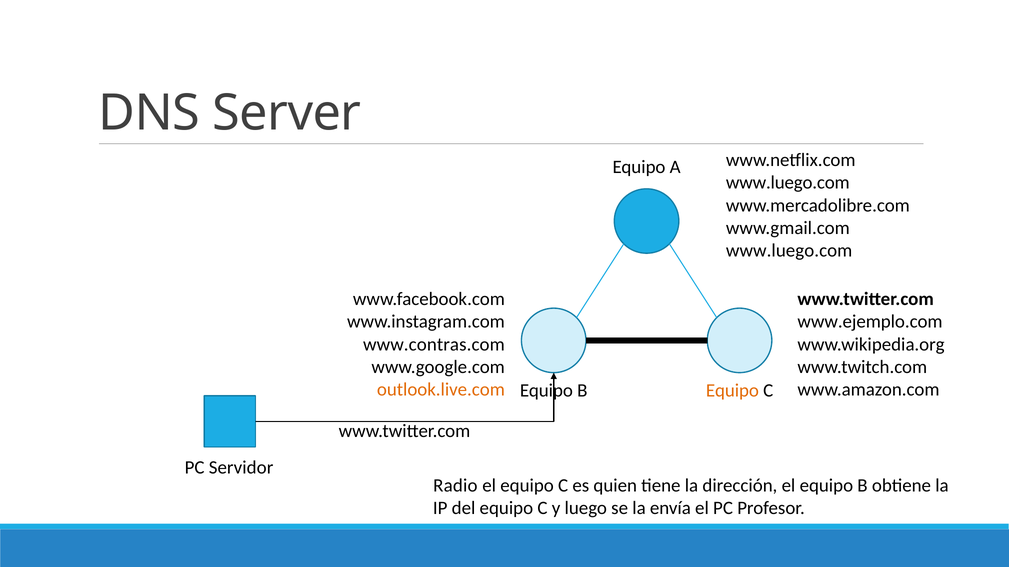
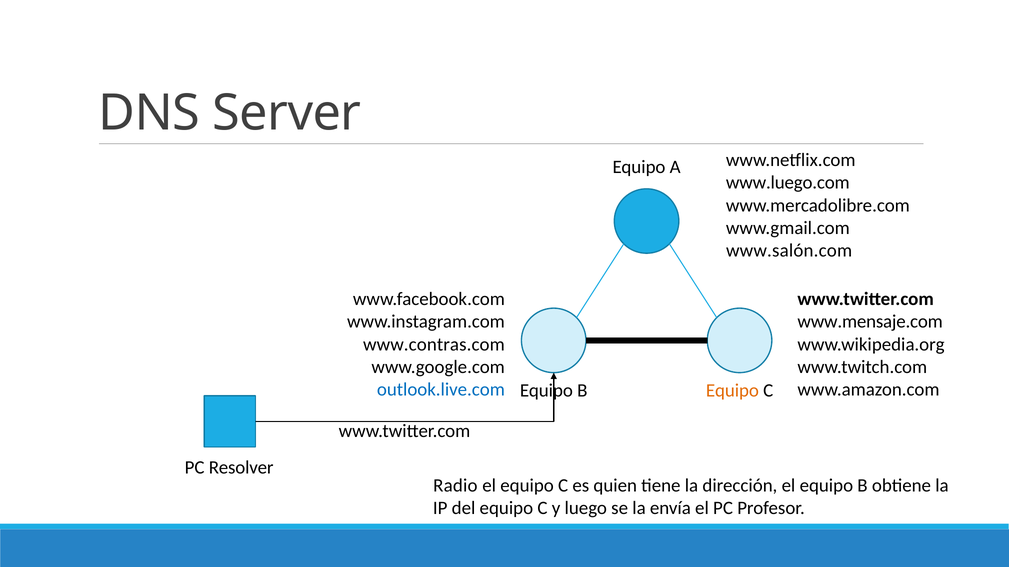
www.luego.com: www.luego.com -> www.salón.com (789, 251)
www.ejemplo.com: www.ejemplo.com -> www.mensaje.com (870, 322)
outlook.live.com colour: orange -> blue (441, 390)
Servidor: Servidor -> Resolver (241, 468)
